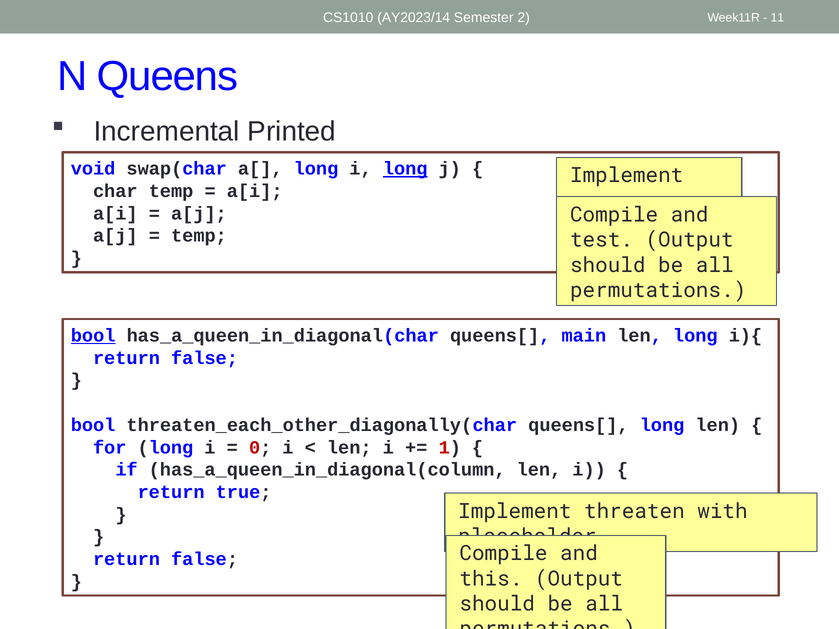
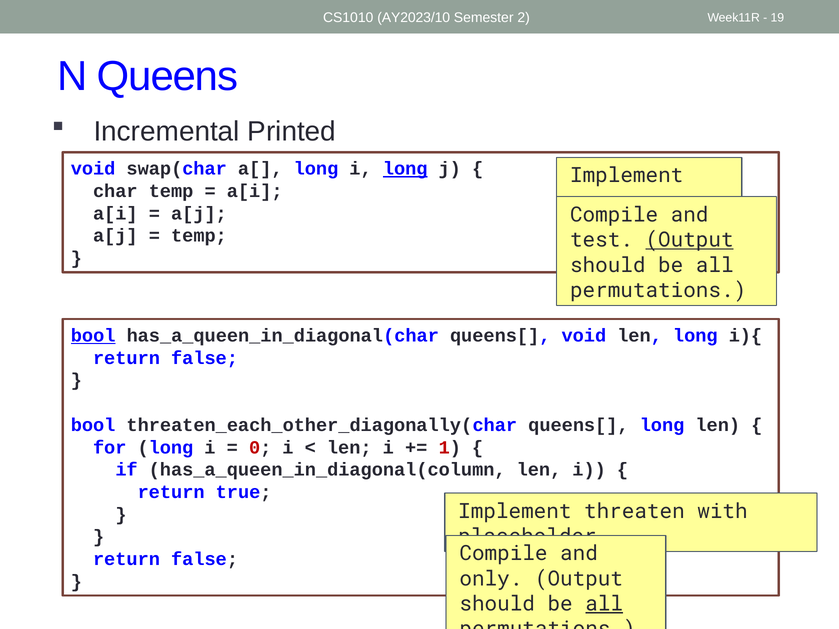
AY2023/14: AY2023/14 -> AY2023/10 (414, 18)
11: 11 -> 19 (777, 18)
Output underline: none -> present (690, 240)
queens[ main: main -> void (584, 336)
this: this -> only (491, 579)
all underline: none -> present (604, 604)
